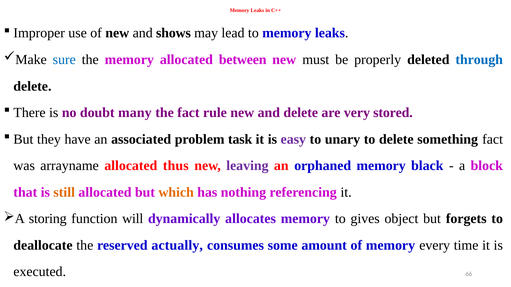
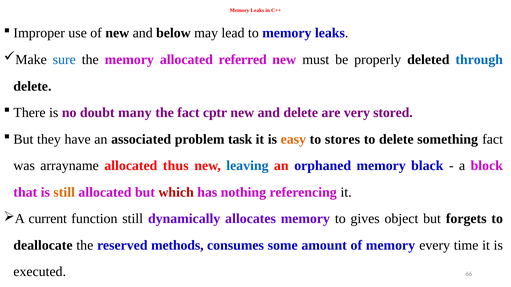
shows: shows -> below (173, 33)
between: between -> referred (243, 60)
rule: rule -> cptr (215, 113)
easy colour: purple -> orange (293, 139)
unary: unary -> stores (342, 139)
leaving colour: purple -> blue (247, 166)
which colour: orange -> red (176, 192)
storing: storing -> current (48, 219)
function will: will -> still (133, 219)
actually: actually -> methods (177, 246)
